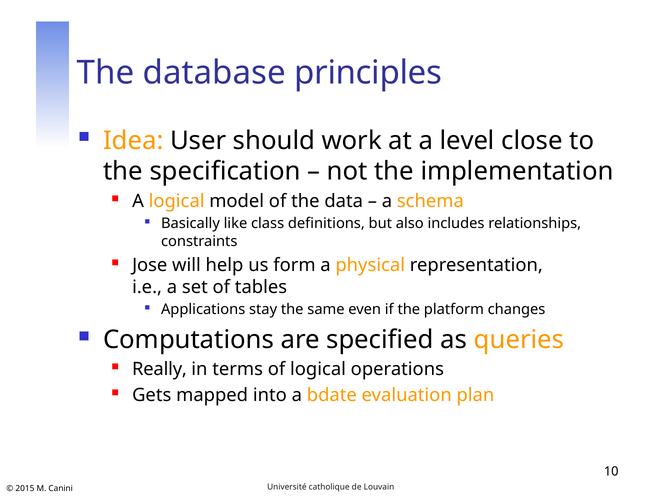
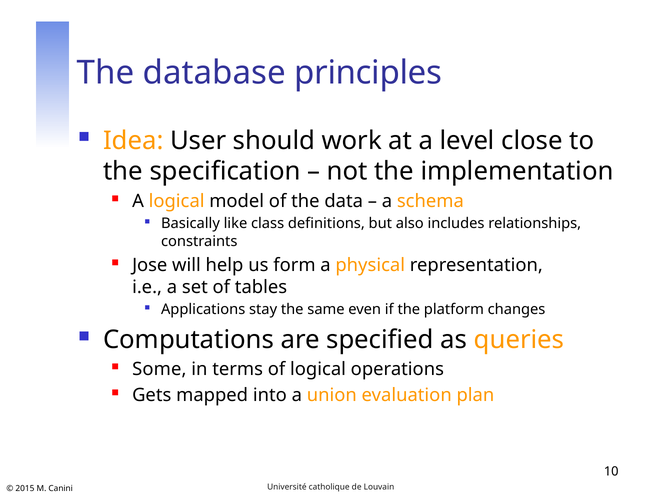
Really: Really -> Some (159, 370)
bdate: bdate -> union (332, 395)
